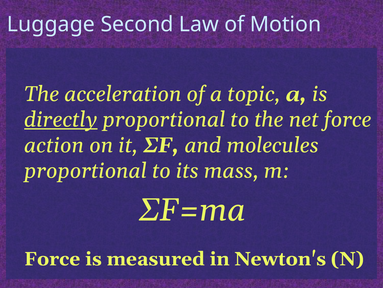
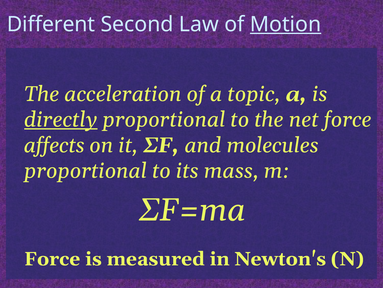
Luggage: Luggage -> Different (51, 24)
Motion underline: none -> present (286, 24)
action: action -> affects (54, 145)
